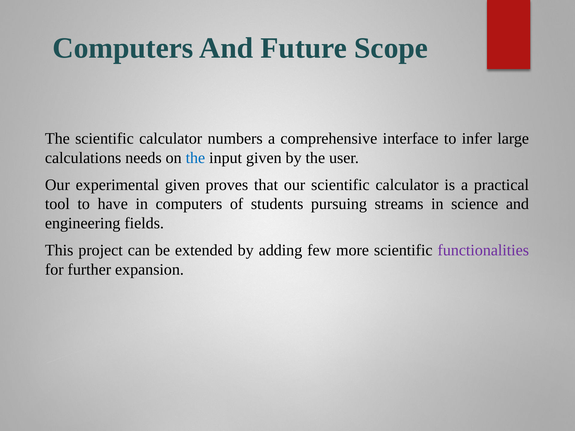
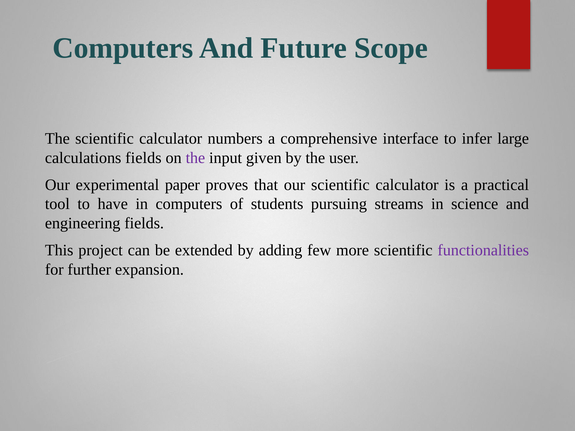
calculations needs: needs -> fields (143, 158)
the colour: blue -> purple (195, 158)
experimental given: given -> paper (182, 185)
